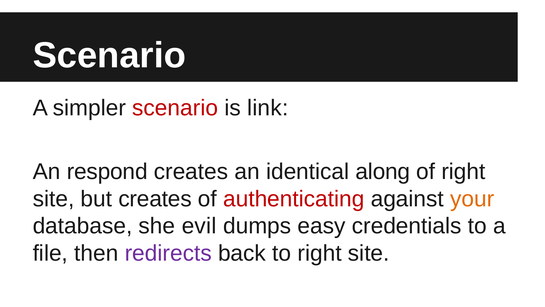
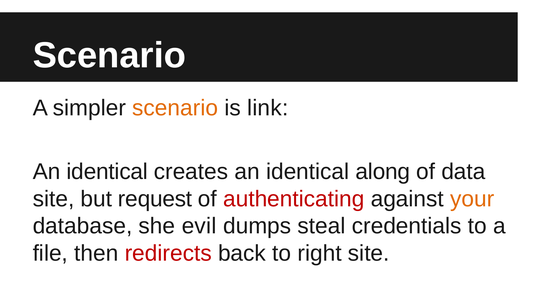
scenario colour: red -> orange (175, 108)
respond: respond -> identical (107, 171)
of right: right -> data (463, 171)
but creates: creates -> request (155, 199)
easy: easy -> steal (322, 226)
redirects colour: purple -> red (168, 253)
